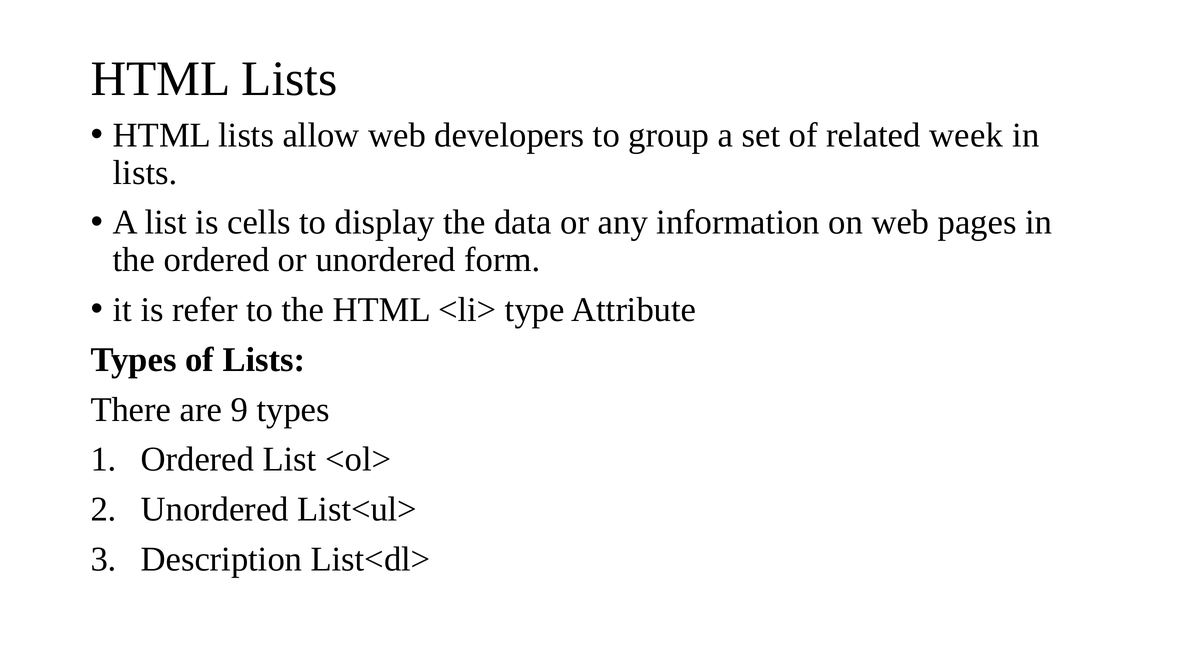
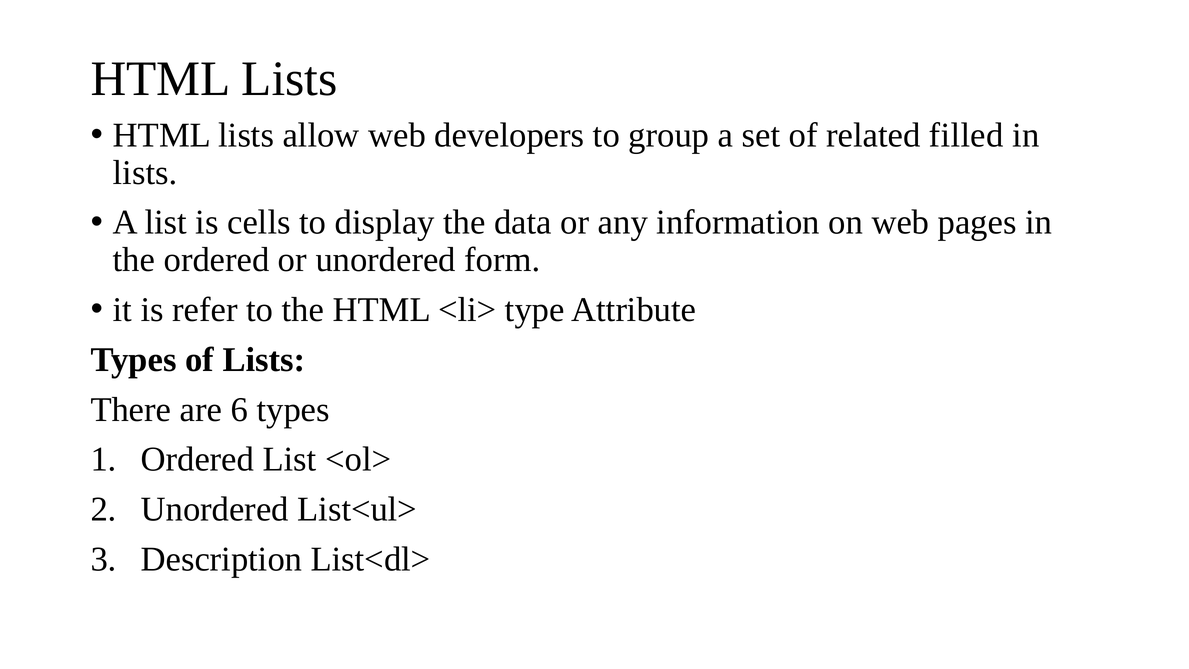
week: week -> filled (966, 135)
9: 9 -> 6 (239, 409)
